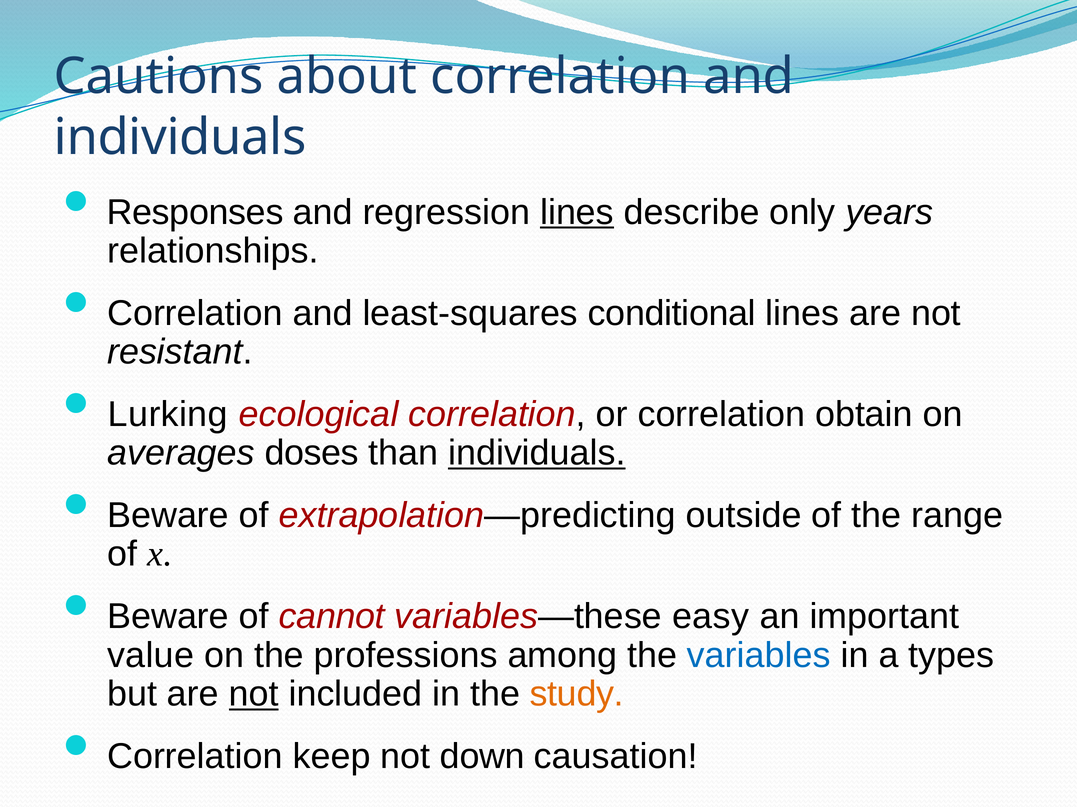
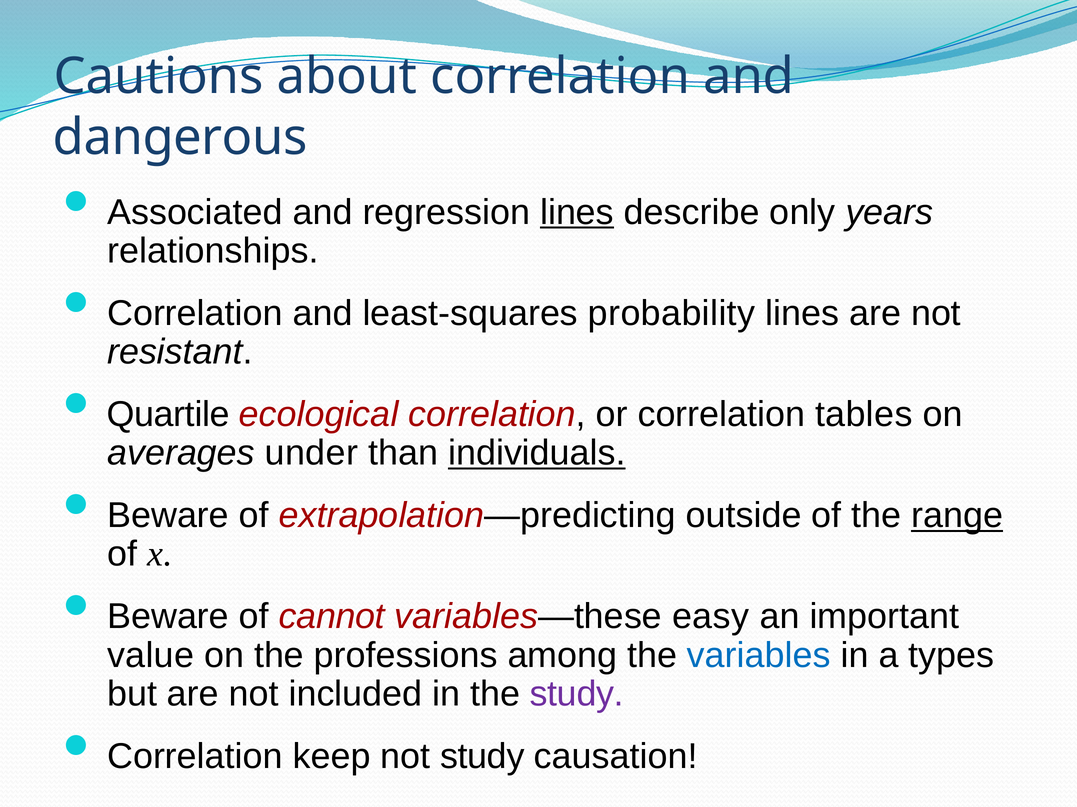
individuals: individuals -> dangerous (180, 138)
Responses: Responses -> Associated (195, 212)
conditional: conditional -> probability (672, 314)
Lurking: Lurking -> Quartile (168, 415)
obtain: obtain -> tables (864, 415)
doses: doses -> under (311, 453)
range underline: none -> present (957, 516)
not underline: present -> none (254, 695)
study colour: orange -> purple (577, 695)
not down: down -> study (482, 757)
